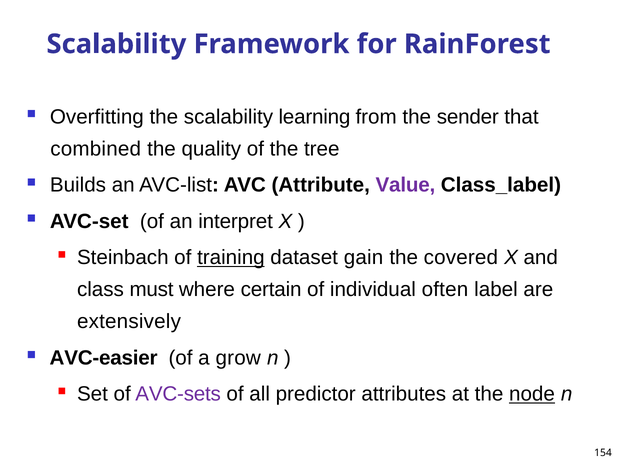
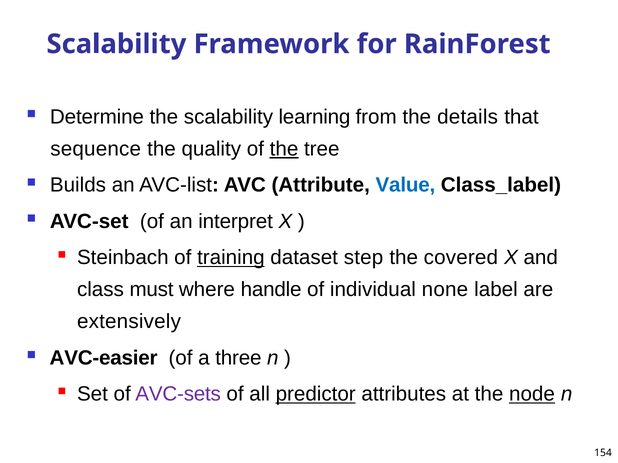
Overfitting: Overfitting -> Determine (97, 117)
sender: sender -> details (468, 117)
combined: combined -> sequence (96, 149)
the underline: none -> present (284, 149)
Value colour: purple -> blue (405, 185)
gain: gain -> step (364, 258)
certain: certain -> handle (271, 290)
often: often -> none (445, 290)
grow: grow -> three (238, 358)
predictor underline: none -> present (316, 394)
